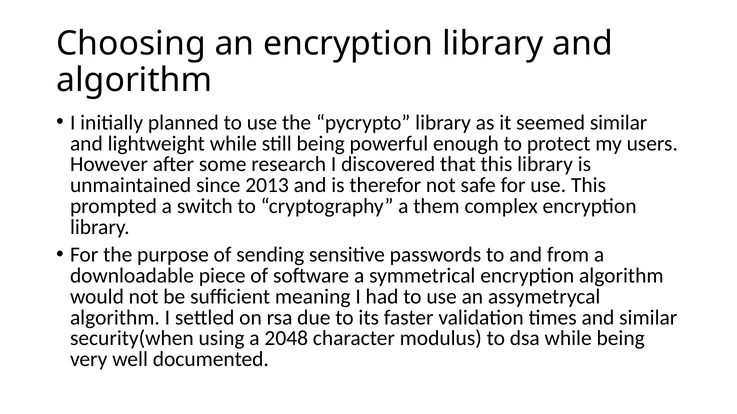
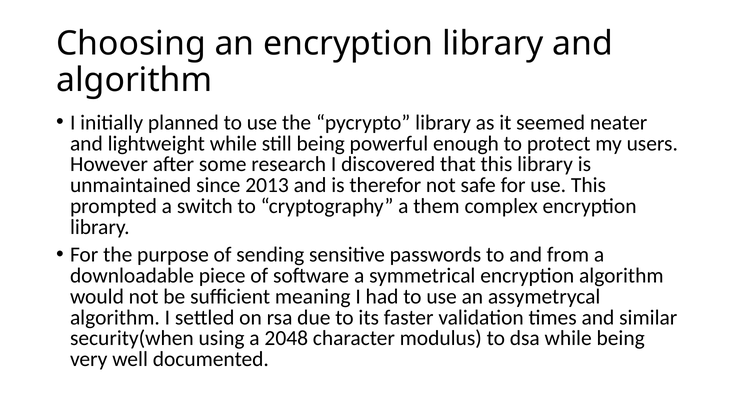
seemed similar: similar -> neater (619, 123)
